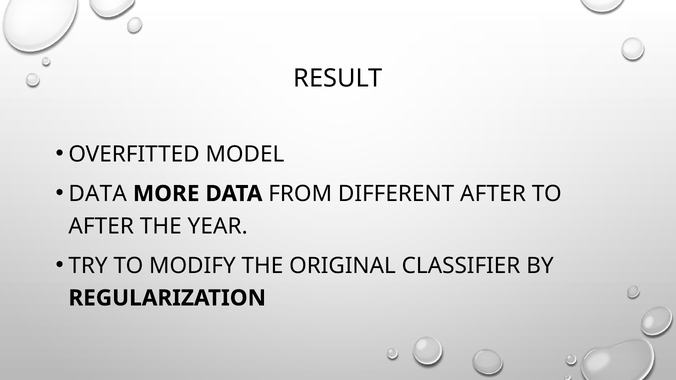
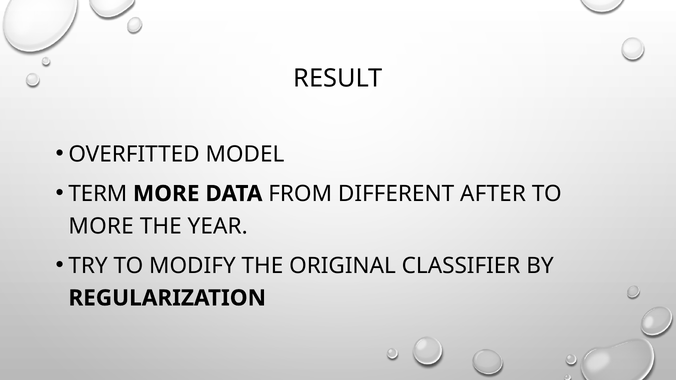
DATA: DATA -> TERM (98, 194)
AFTER: AFTER -> MORE (101, 226)
